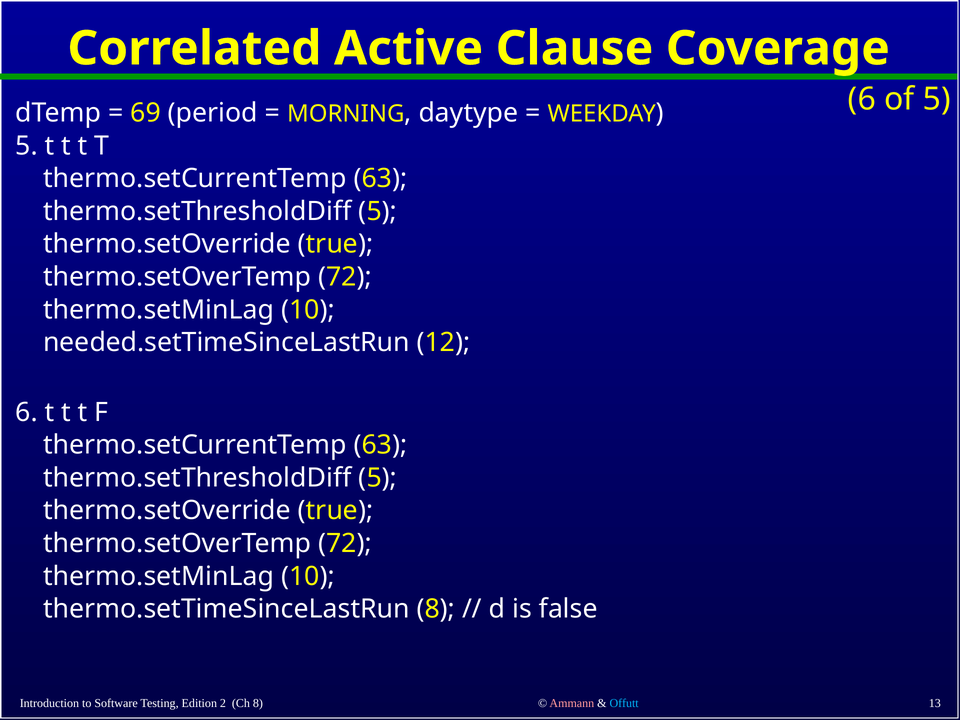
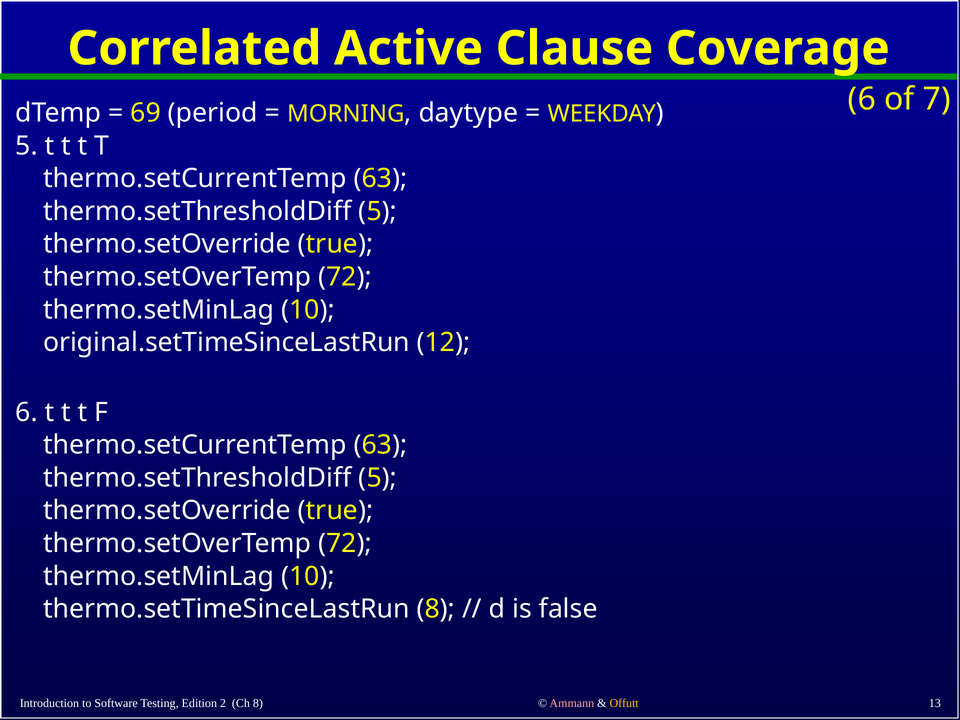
of 5: 5 -> 7 (937, 99)
needed.setTimeSinceLastRun: needed.setTimeSinceLastRun -> original.setTimeSinceLastRun (226, 343)
Offutt colour: light blue -> yellow (624, 703)
